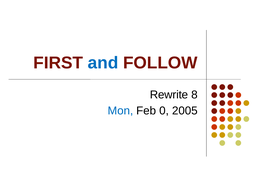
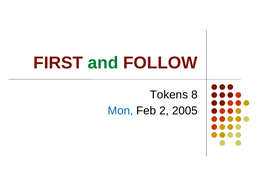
and colour: blue -> green (103, 63)
Rewrite: Rewrite -> Tokens (169, 95)
0: 0 -> 2 (164, 111)
